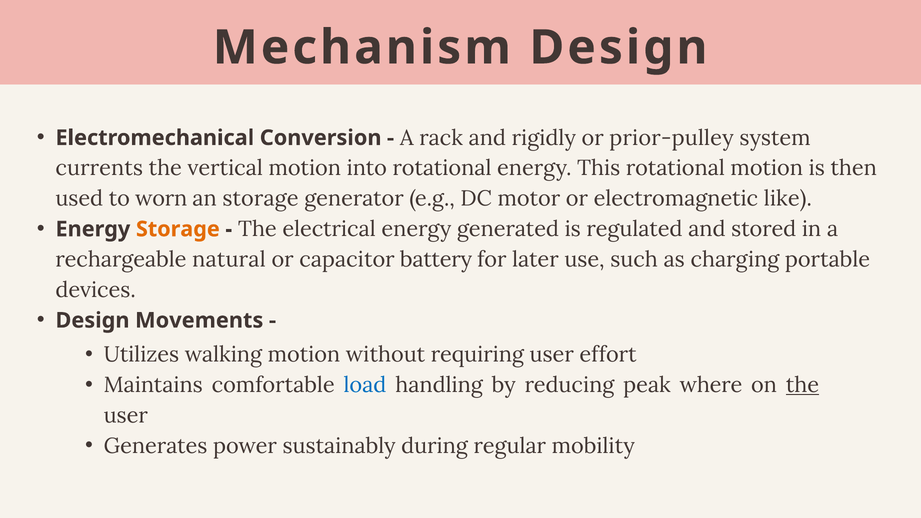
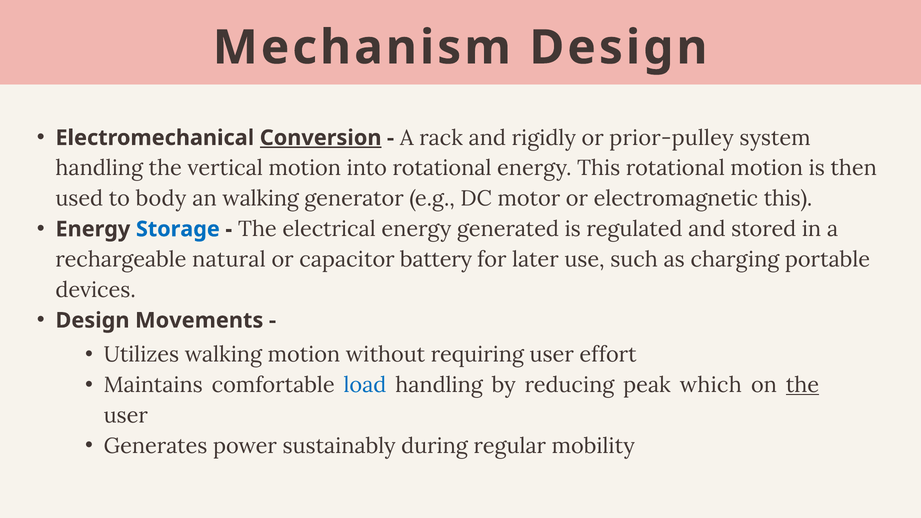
Conversion underline: none -> present (321, 138)
currents: currents -> handling (99, 168)
worn: worn -> body (161, 199)
an storage: storage -> walking (261, 199)
electromagnetic like: like -> this (788, 199)
Storage colour: orange -> blue (178, 229)
where: where -> which (711, 385)
